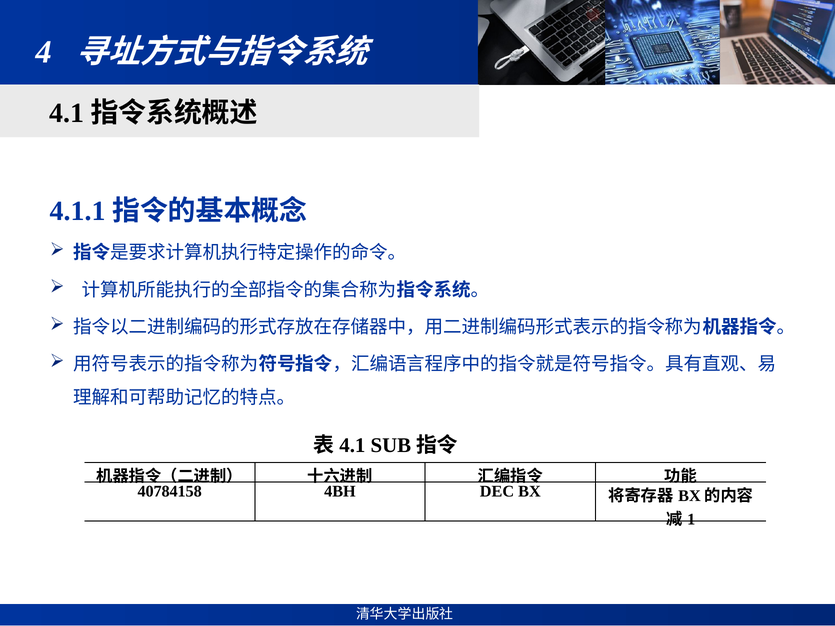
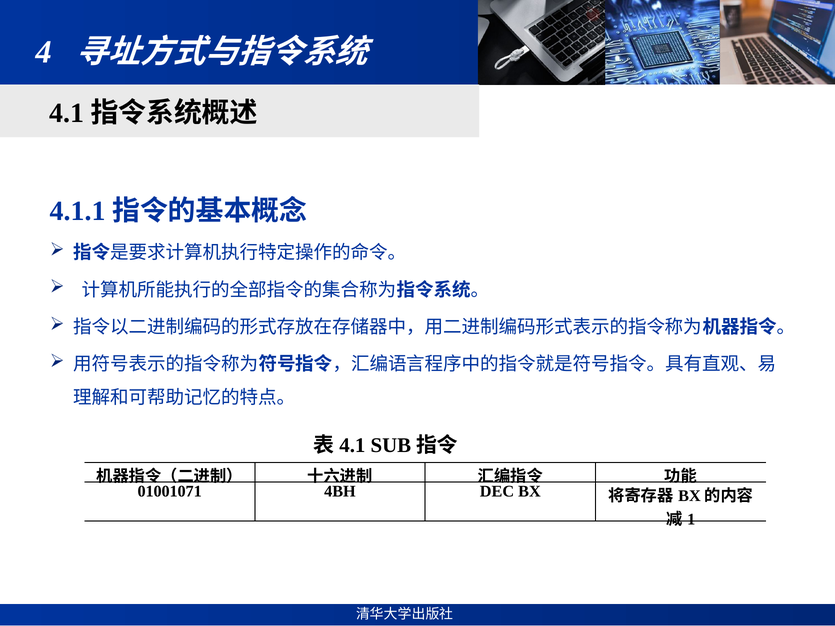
40784158: 40784158 -> 01001071 (170, 492)
